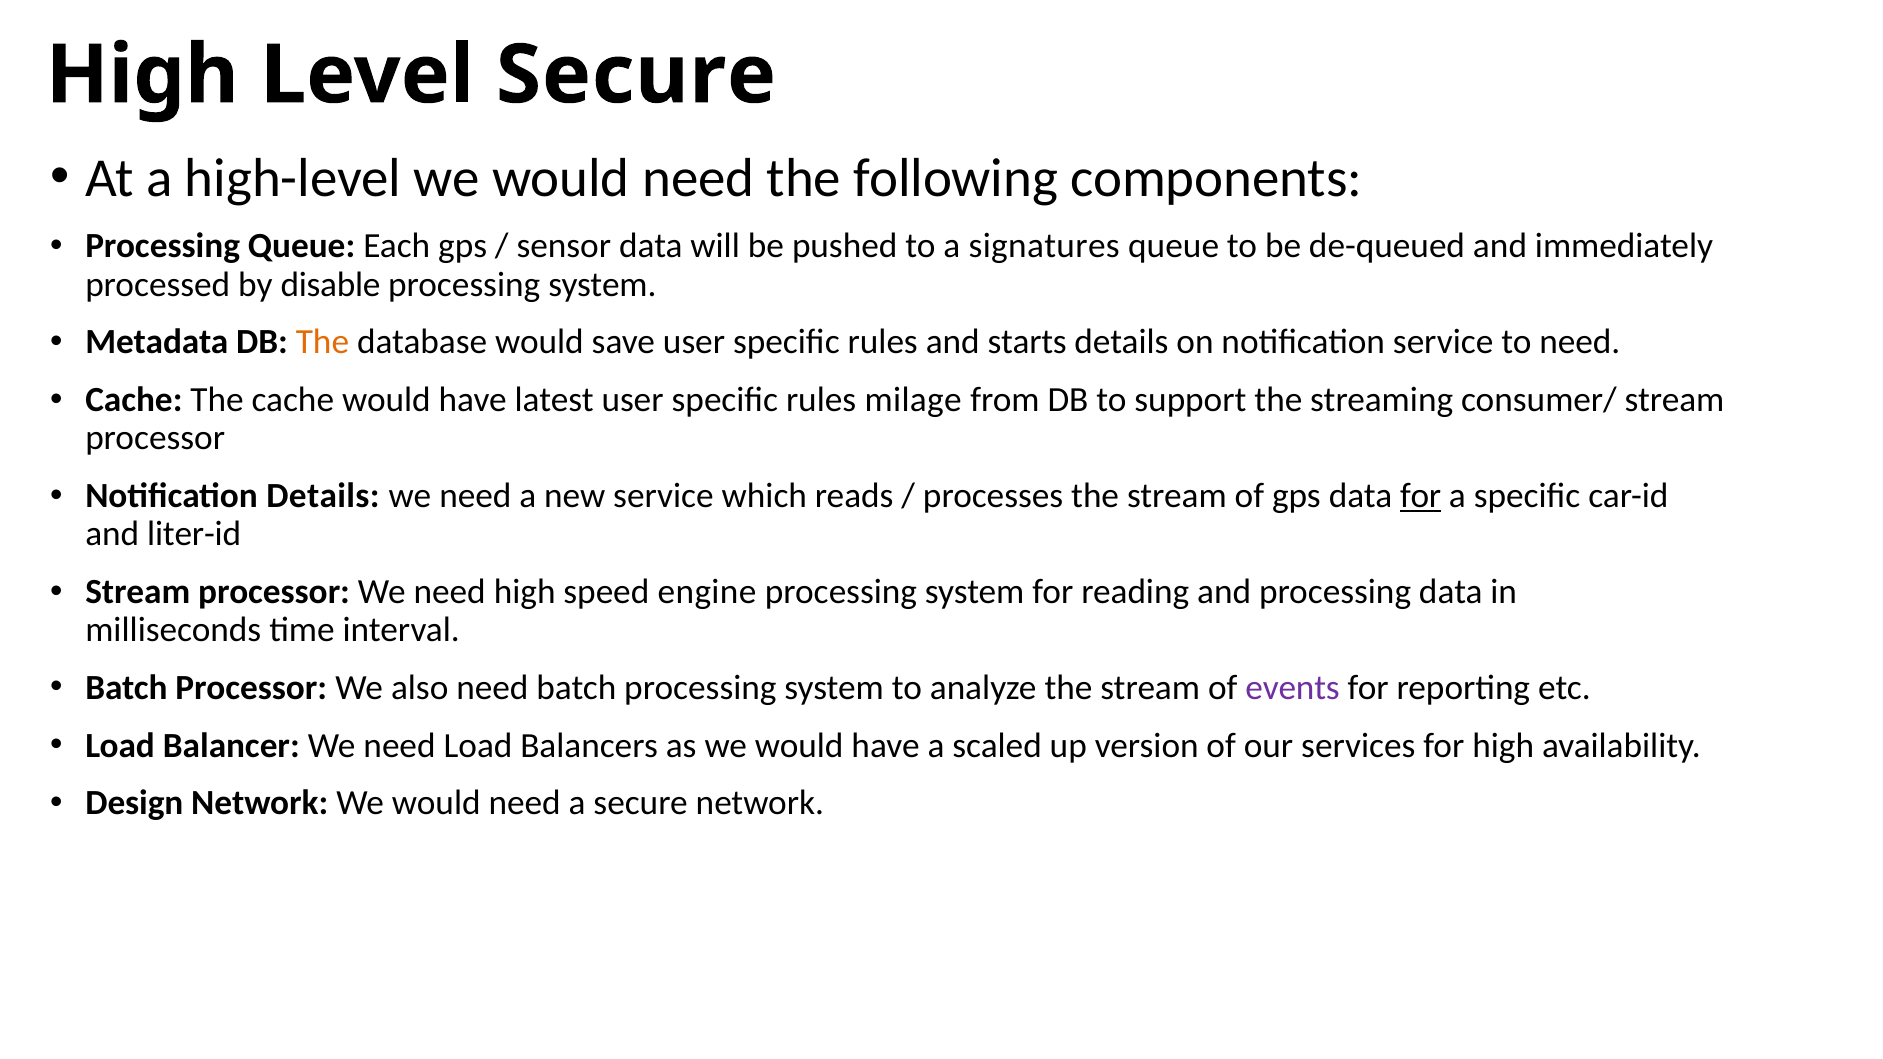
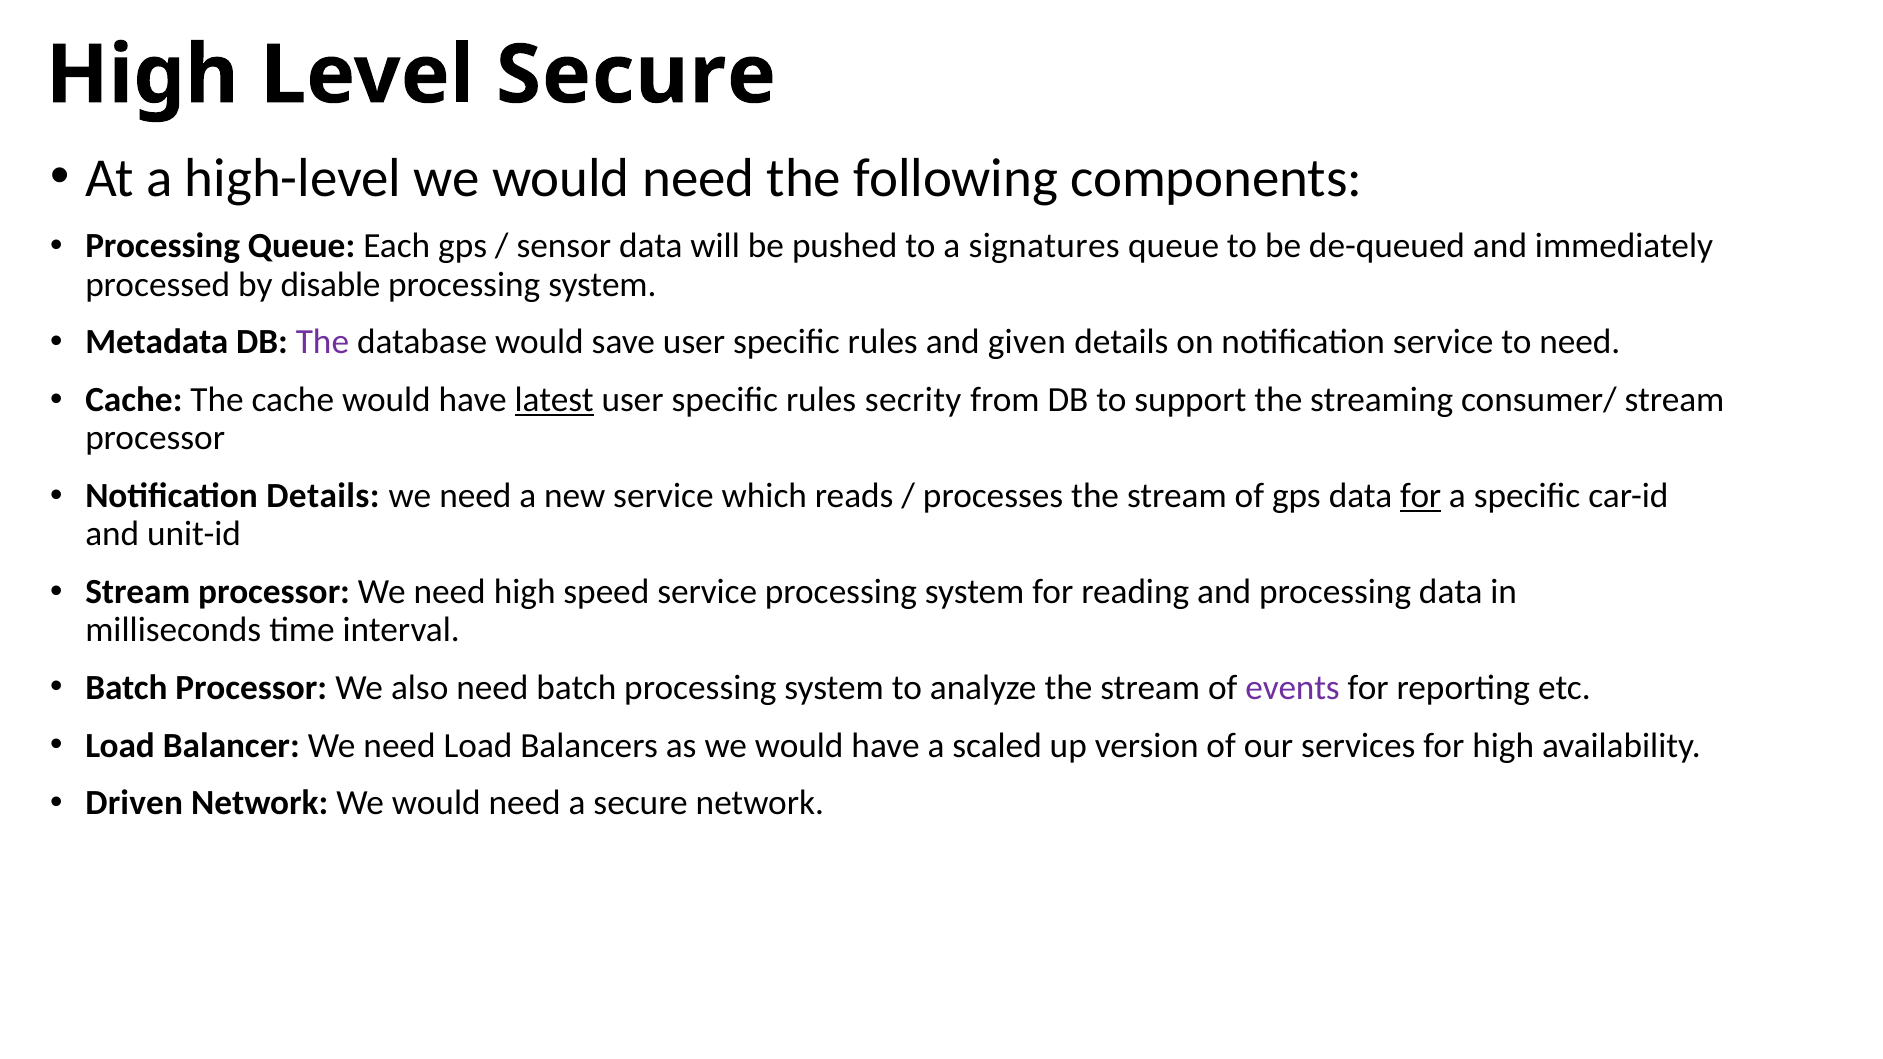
The colour: orange -> purple (322, 342)
starts: starts -> given (1027, 342)
latest underline: none -> present (554, 400)
milage: milage -> secrity (913, 400)
liter-id: liter-id -> unit-id (194, 534)
speed engine: engine -> service (707, 592)
Design: Design -> Driven (134, 803)
